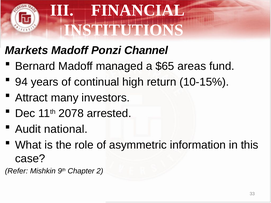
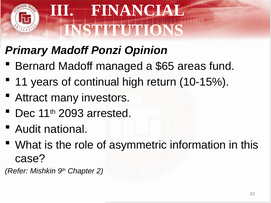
Markets: Markets -> Primary (27, 50)
Channel: Channel -> Opinion (146, 50)
94: 94 -> 11 (21, 82)
2078: 2078 -> 2093 (71, 114)
